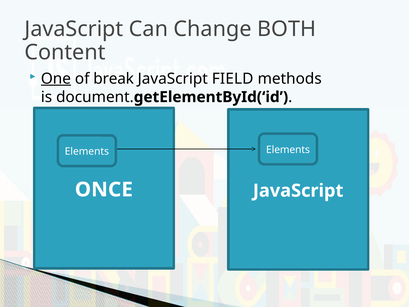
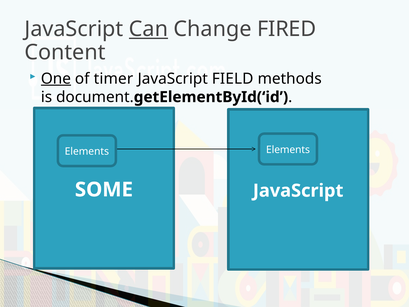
Can underline: none -> present (148, 29)
BOTH: BOTH -> FIRED (287, 29)
break: break -> timer (113, 79)
ONCE: ONCE -> SOME (104, 189)
